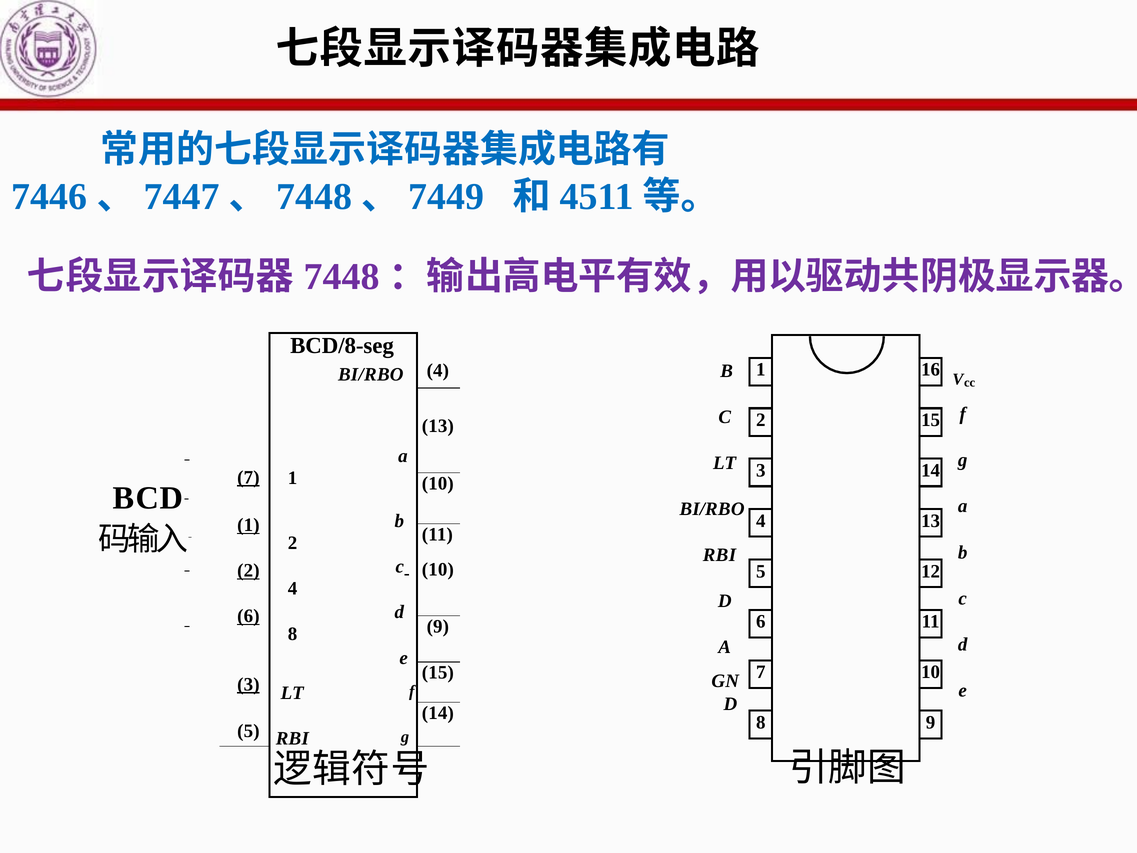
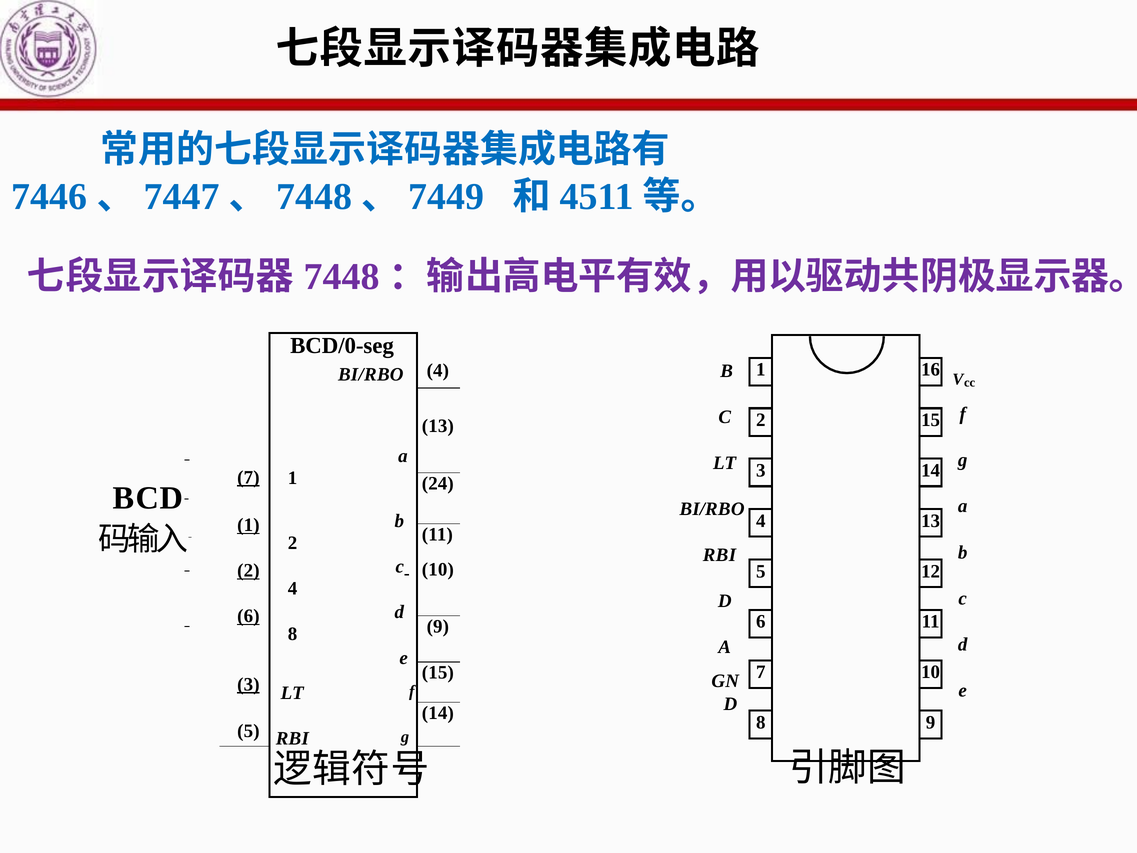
BCD/8-seg: BCD/8-seg -> BCD/0-seg (342, 346)
1 10: 10 -> 24 (438, 483)
